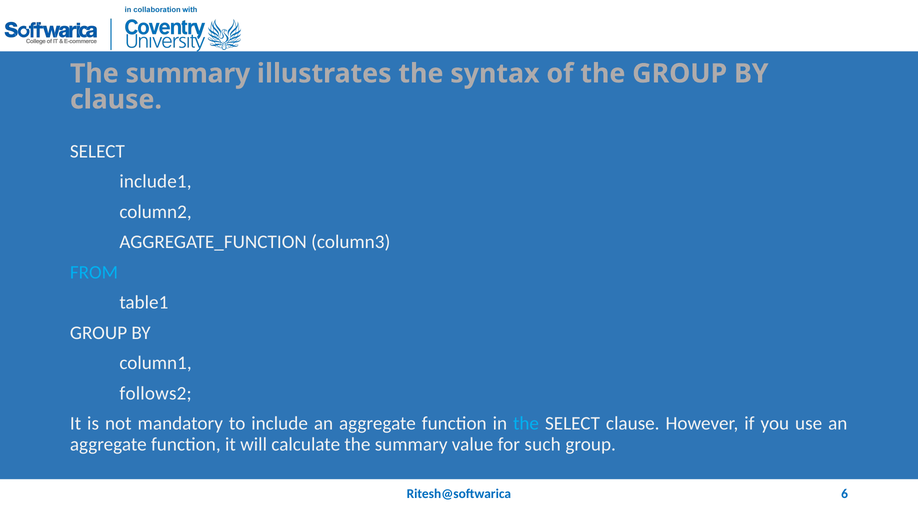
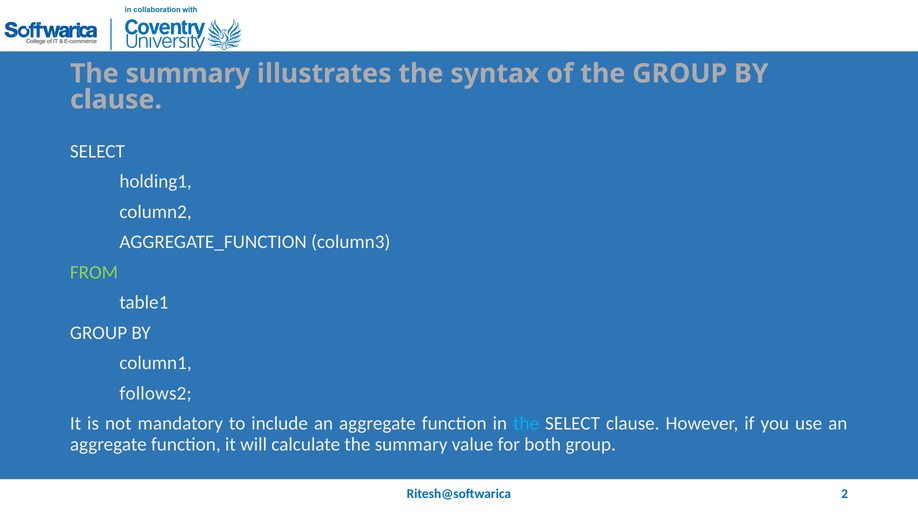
include1: include1 -> holding1 (156, 181)
FROM colour: light blue -> light green (94, 272)
such: such -> both (543, 444)
6: 6 -> 2 (845, 493)
